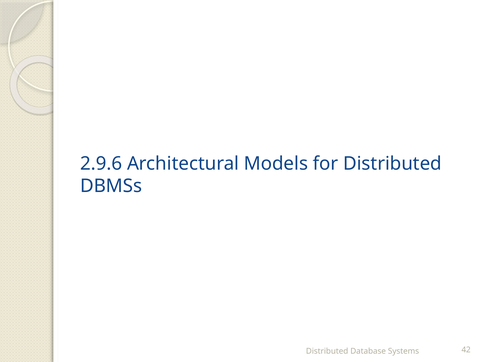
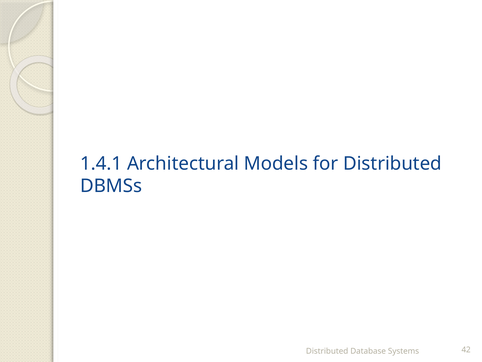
2.9.6: 2.9.6 -> 1.4.1 (101, 163)
